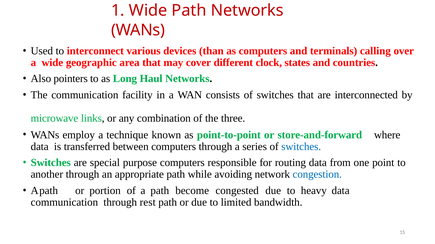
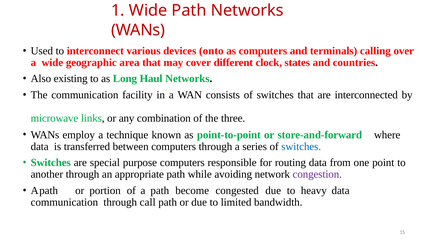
than: than -> onto (211, 51)
pointers: pointers -> existing (71, 79)
congestion colour: blue -> purple (317, 175)
rest: rest -> call (148, 203)
